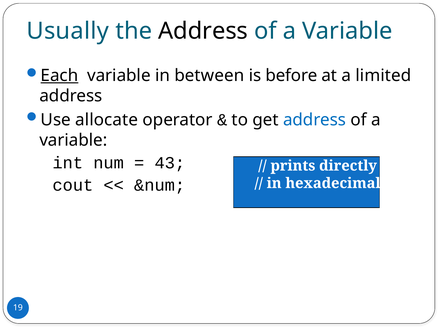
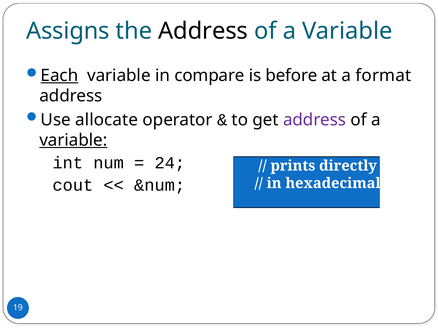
Usually: Usually -> Assigns (68, 31)
between: between -> compare (209, 76)
limited: limited -> format (383, 76)
address colour: blue -> purple (315, 120)
variable underline: none -> present (73, 140)
43: 43 -> 24 (170, 163)
